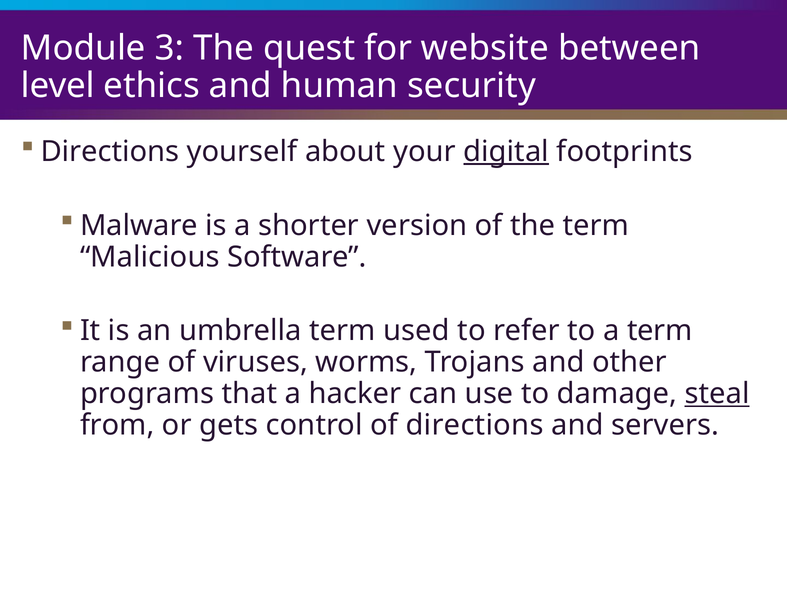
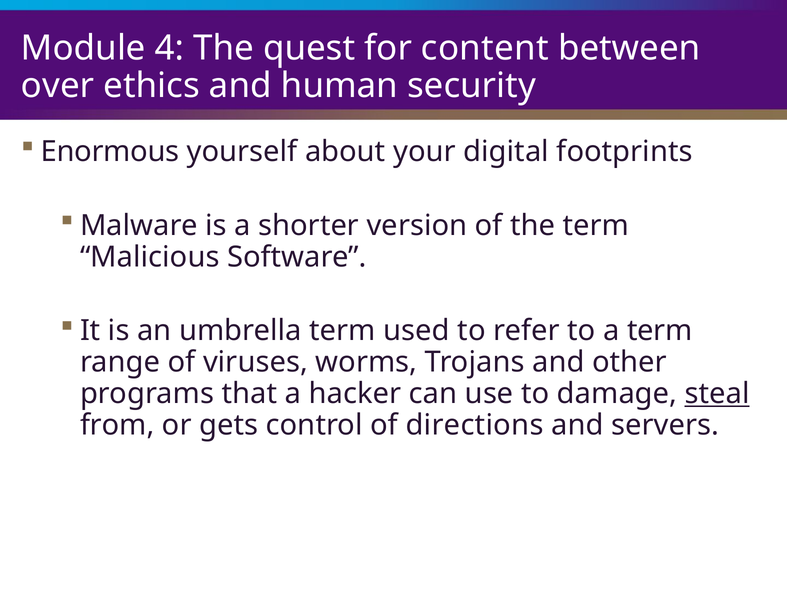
3: 3 -> 4 (169, 48)
website: website -> content (485, 48)
level: level -> over (58, 86)
Directions: Directions -> Enormous (110, 152)
digital underline: present -> none (506, 152)
